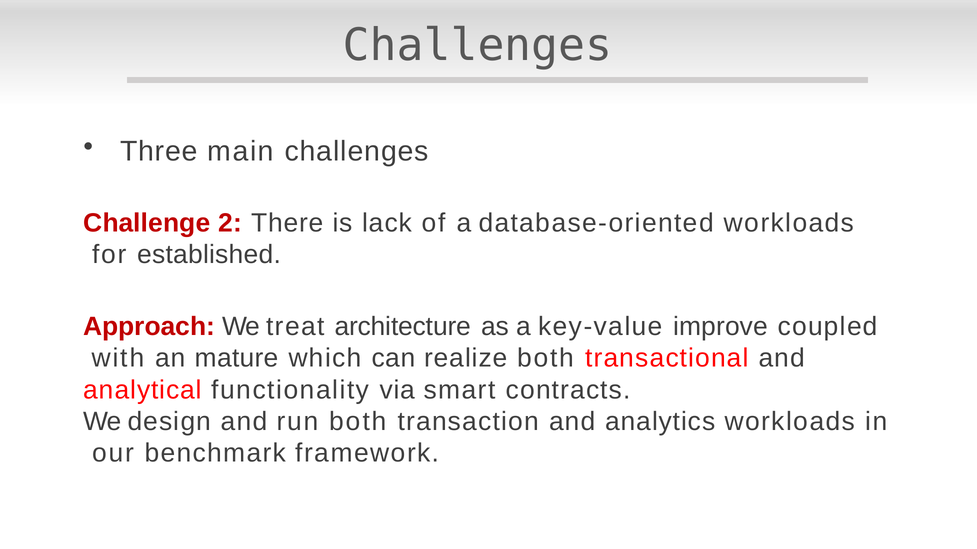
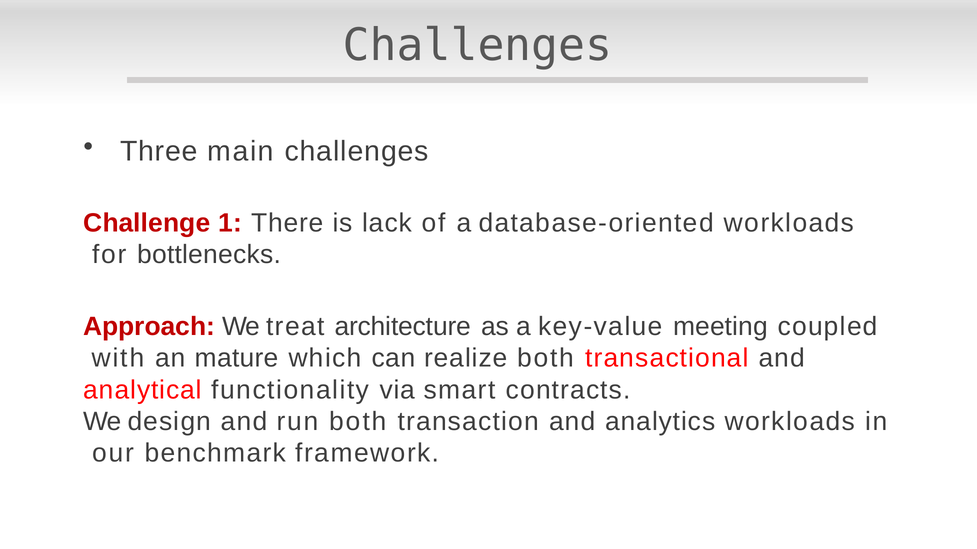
2: 2 -> 1 (230, 223)
established: established -> bottlenecks (209, 255)
improve: improve -> meeting (720, 327)
